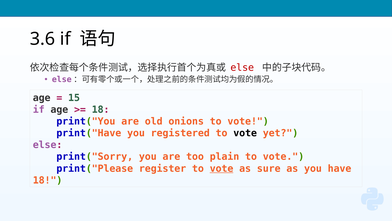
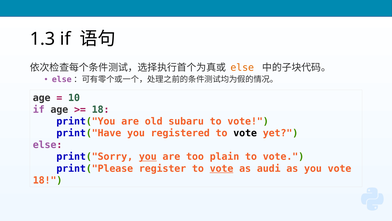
3.6: 3.6 -> 1.3 (43, 39)
else colour: red -> orange (242, 68)
15: 15 -> 10 (74, 98)
onions: onions -> subaru (186, 121)
you underline: none -> present (148, 156)
sure: sure -> audi (269, 168)
you have: have -> vote (340, 168)
